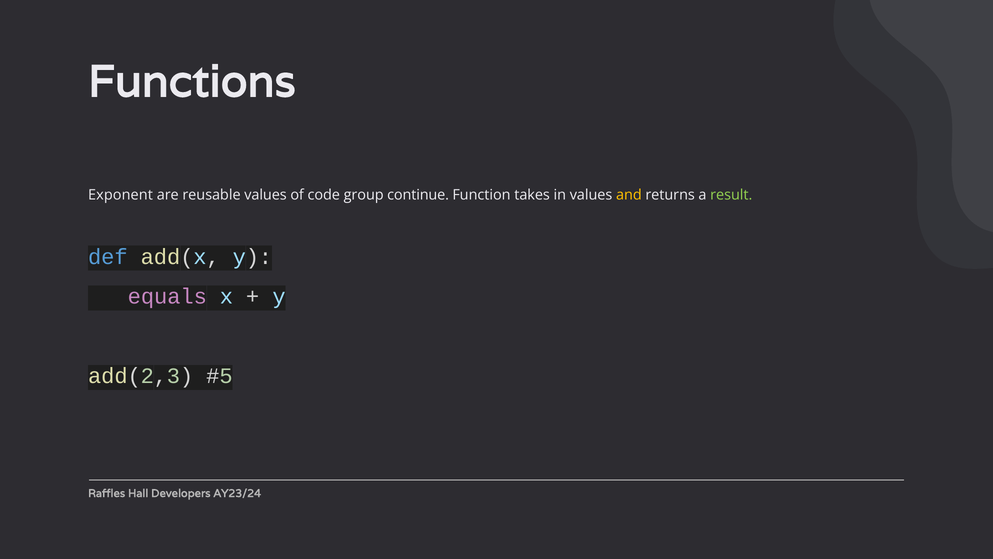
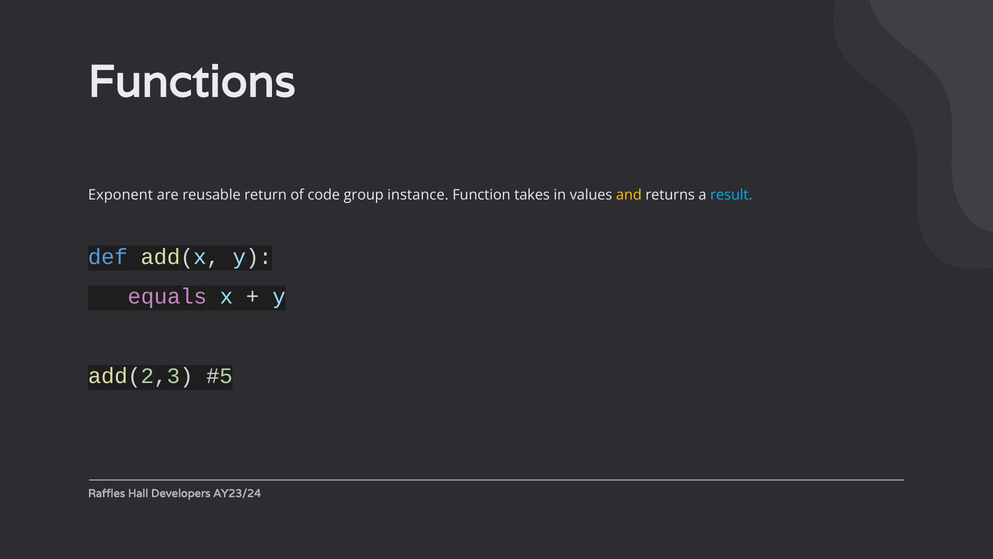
reusable values: values -> return (266, 195)
continue: continue -> instance (418, 195)
result colour: light green -> light blue (731, 195)
